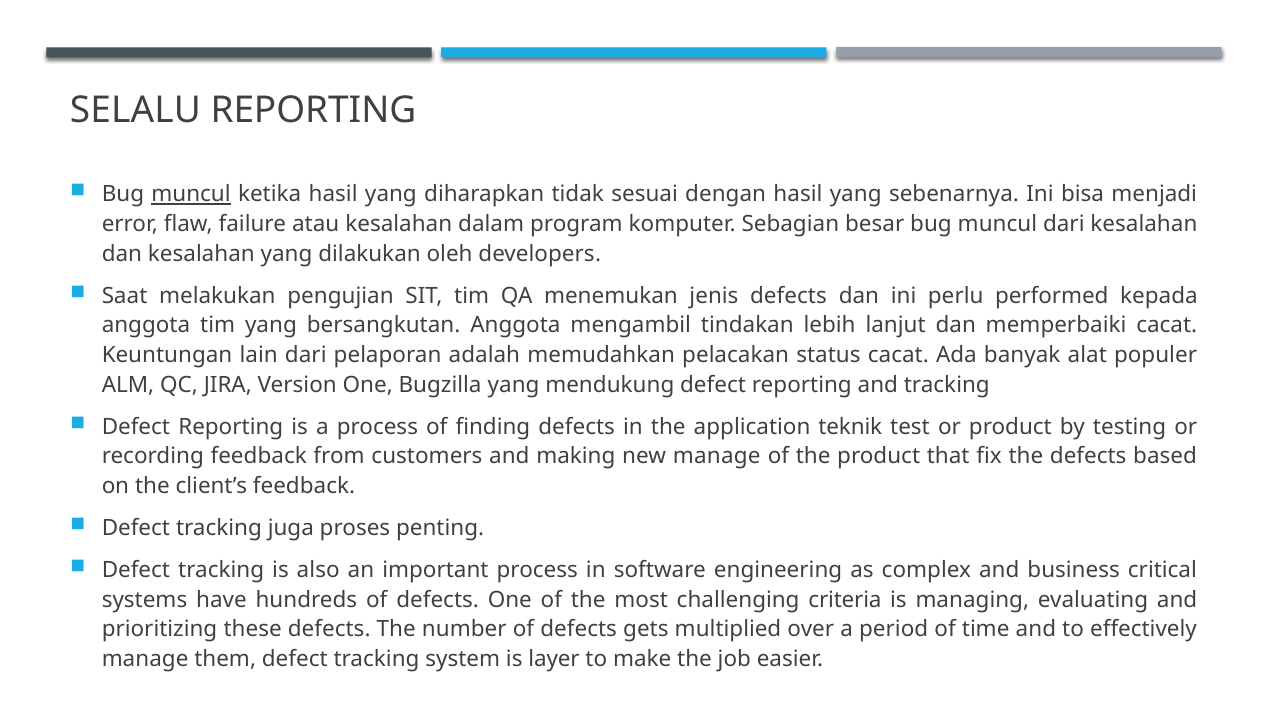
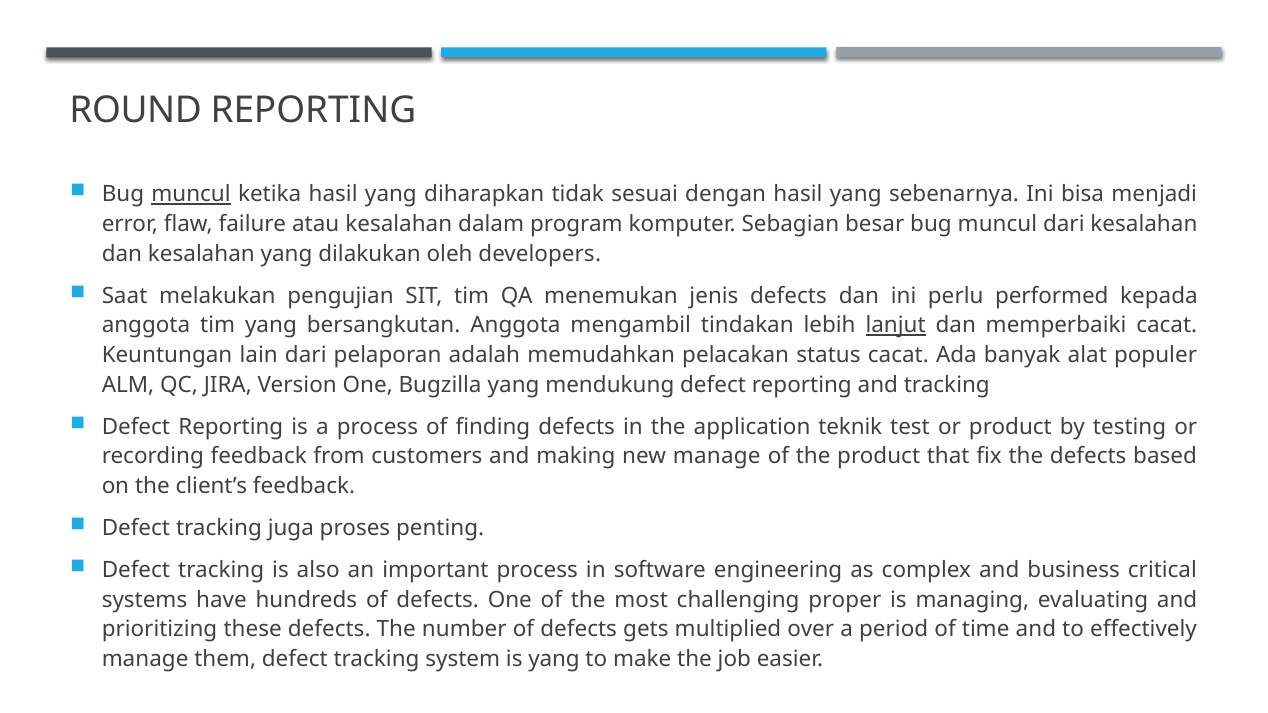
SELALU: SELALU -> ROUND (136, 110)
lanjut underline: none -> present (896, 326)
criteria: criteria -> proper (845, 600)
is layer: layer -> yang (554, 659)
